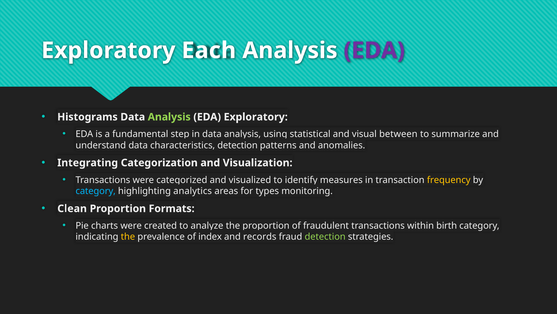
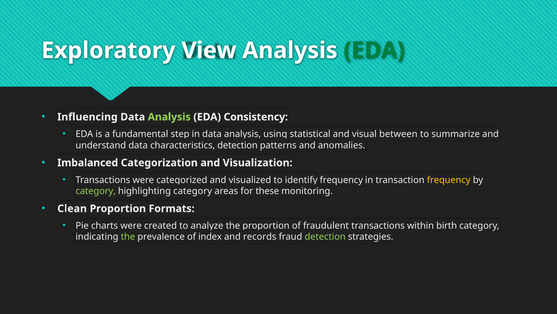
Each: Each -> View (209, 50)
EDA colour: purple -> green (374, 50)
Histograms: Histograms -> Influencing (87, 117)
EDA Exploratory: Exploratory -> Consistency (256, 117)
Integrating: Integrating -> Imbalanced (88, 162)
measures: measures -> frequency (341, 180)
category colour: light blue -> light green (96, 191)
highlighting analytics: analytics -> category (193, 191)
types: types -> these (267, 191)
the colour: yellow -> light green (128, 236)
